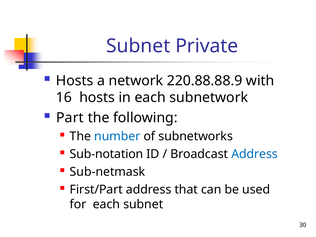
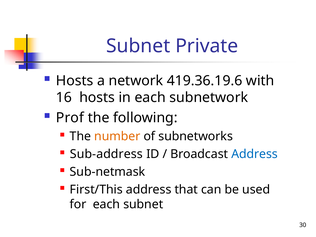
220.88.88.9: 220.88.88.9 -> 419.36.19.6 (205, 81)
Part: Part -> Prof (70, 118)
number colour: blue -> orange (117, 136)
Sub-notation: Sub-notation -> Sub-address (106, 154)
First/Part: First/Part -> First/This (96, 190)
